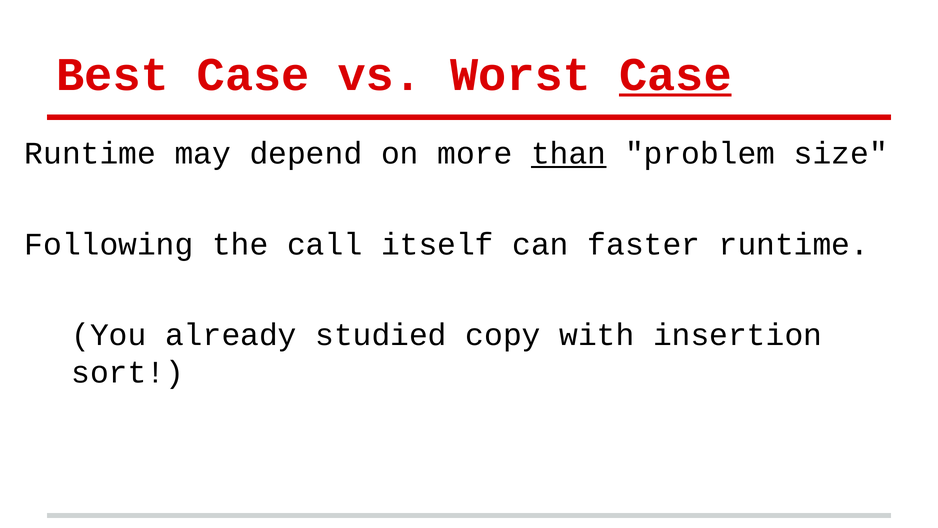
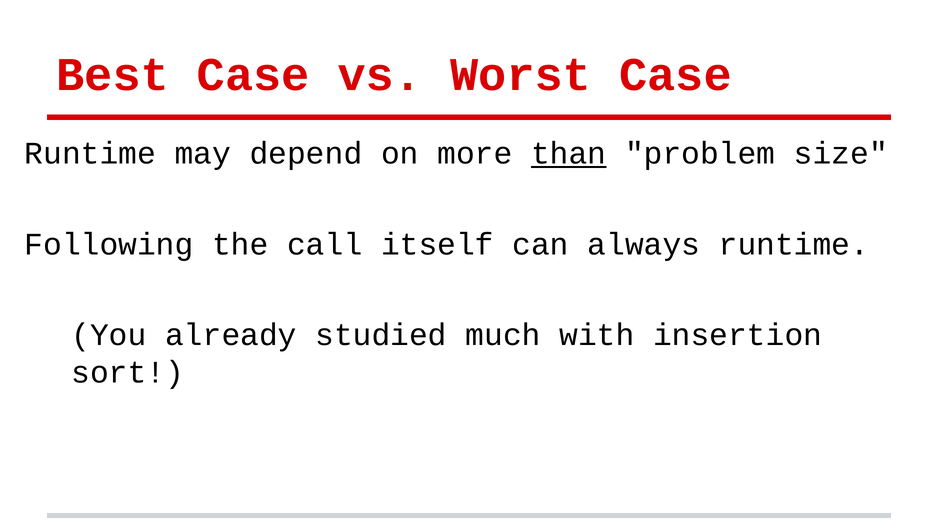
Case underline: present -> none (675, 75)
faster: faster -> always (644, 244)
copy: copy -> much (503, 335)
